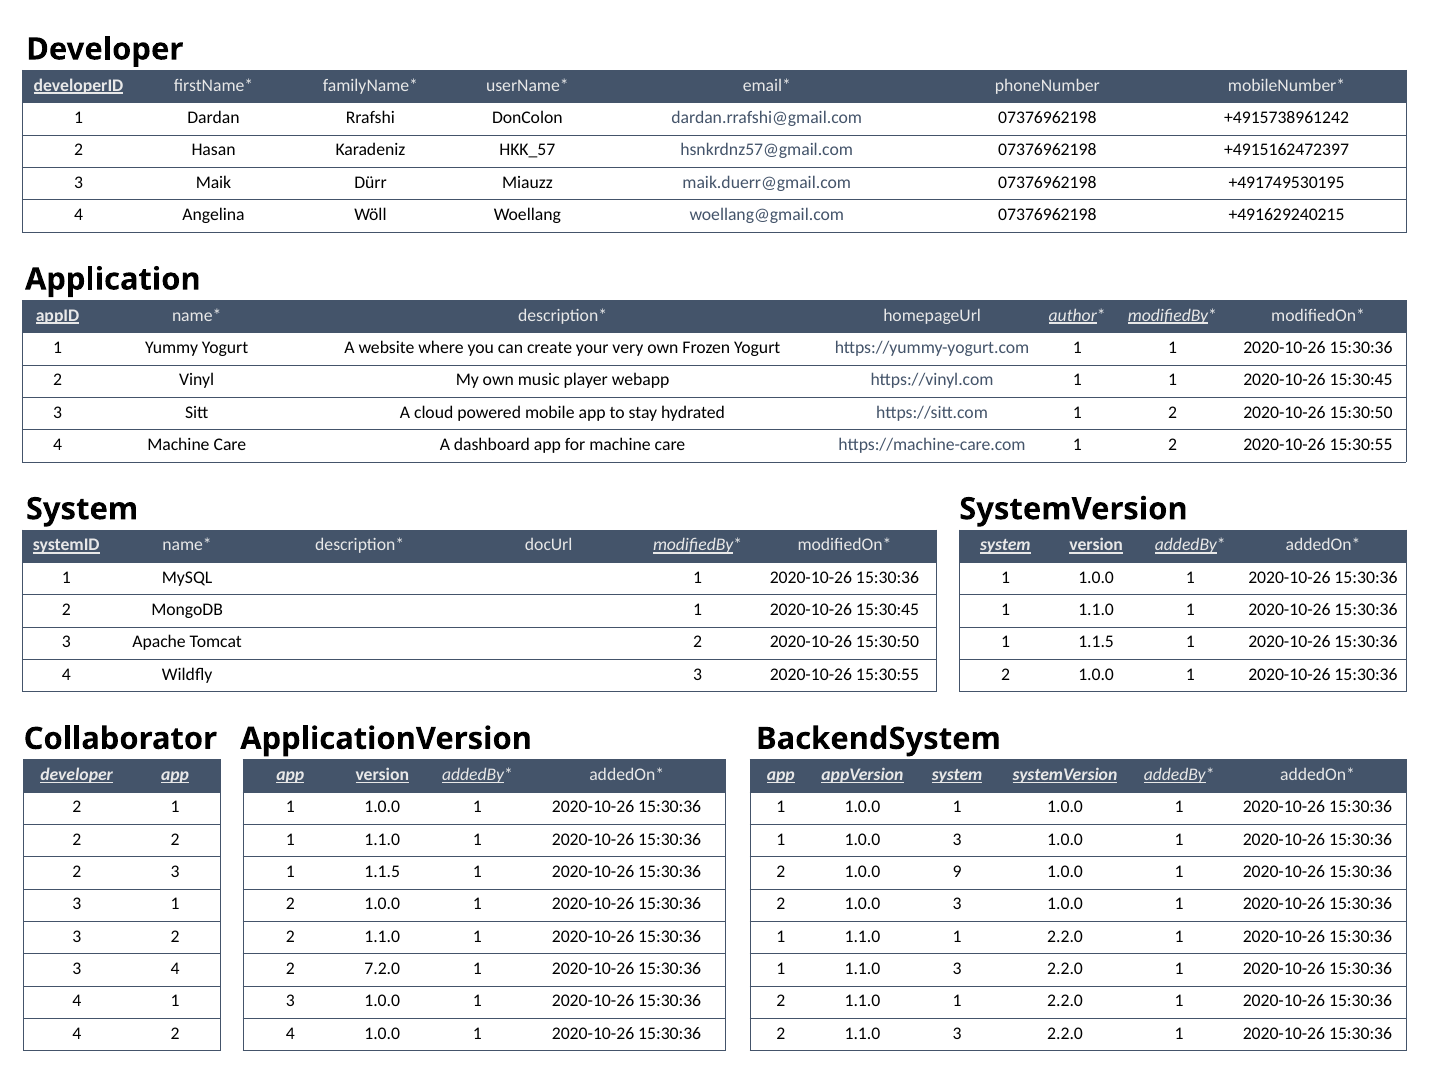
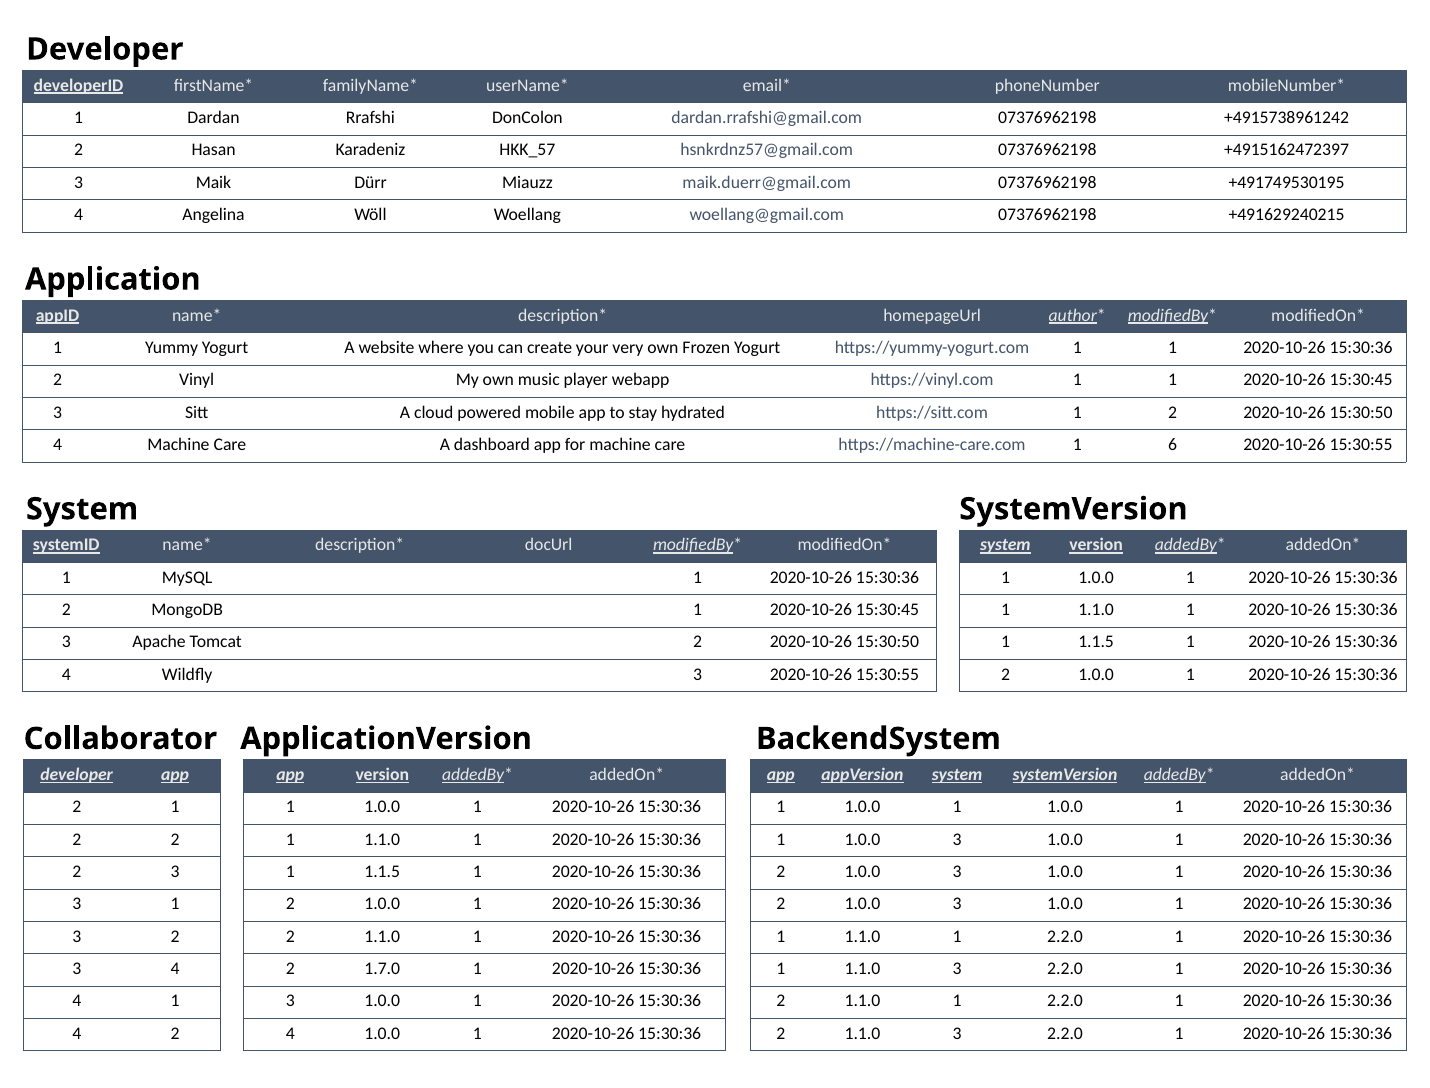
https://machine-care.com 1 2: 2 -> 6 (1172, 445)
9: 9 -> 3 (957, 872)
7.2.0: 7.2.0 -> 1.7.0 (382, 969)
